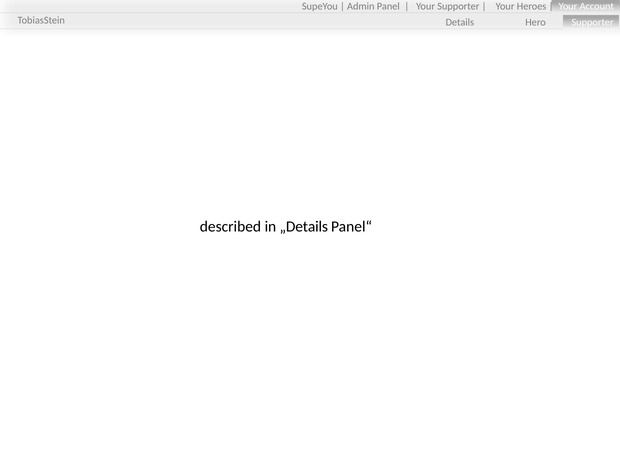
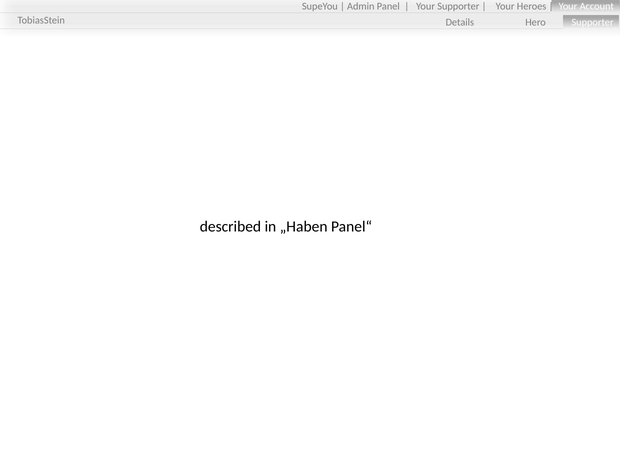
„Details: „Details -> „Haben (304, 226)
